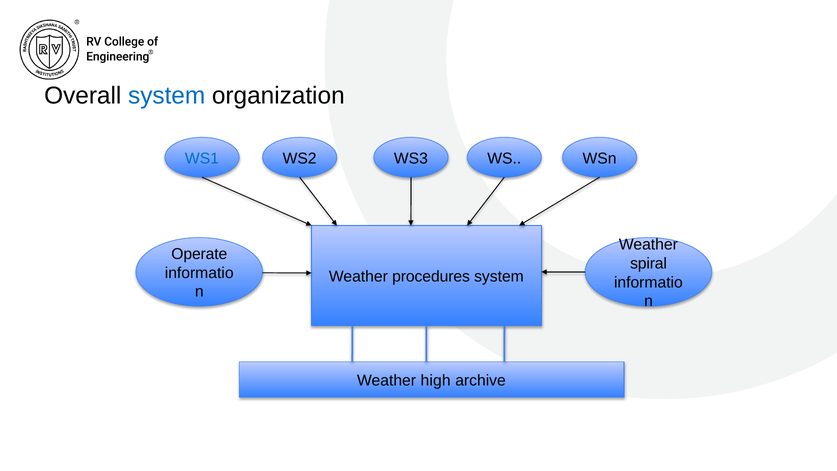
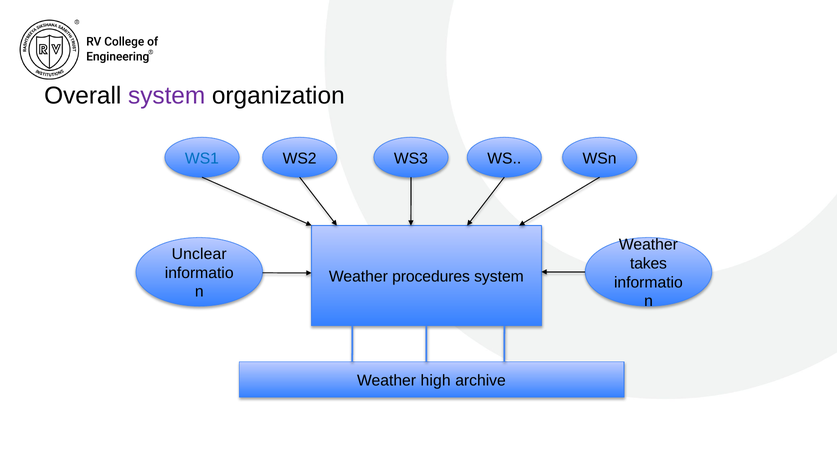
system colour: blue -> purple (167, 96)
Operate: Operate -> Unclear (199, 254)
spiral: spiral -> takes (649, 263)
